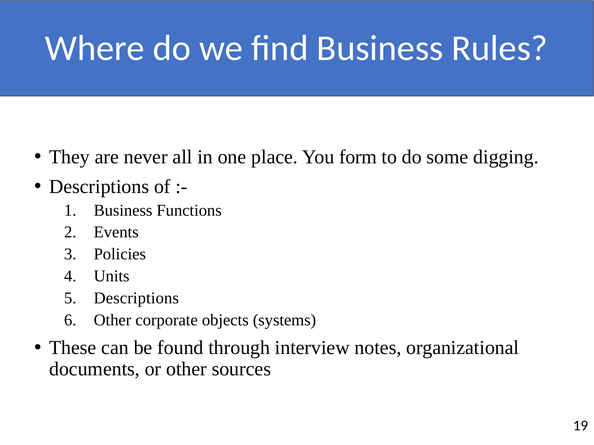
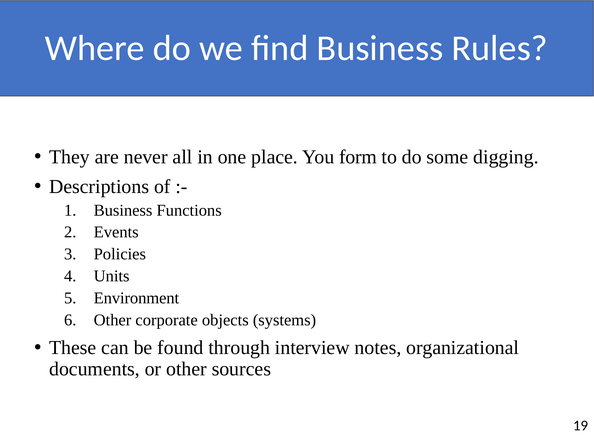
Descriptions: Descriptions -> Environment (136, 298)
